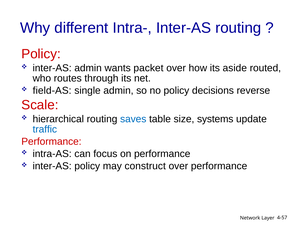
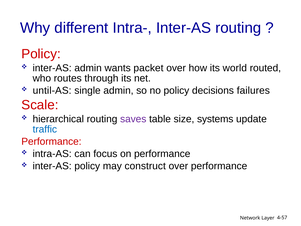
aside: aside -> world (235, 68)
field-AS: field-AS -> until-AS (52, 90)
reverse: reverse -> failures (253, 90)
saves colour: blue -> purple (133, 119)
